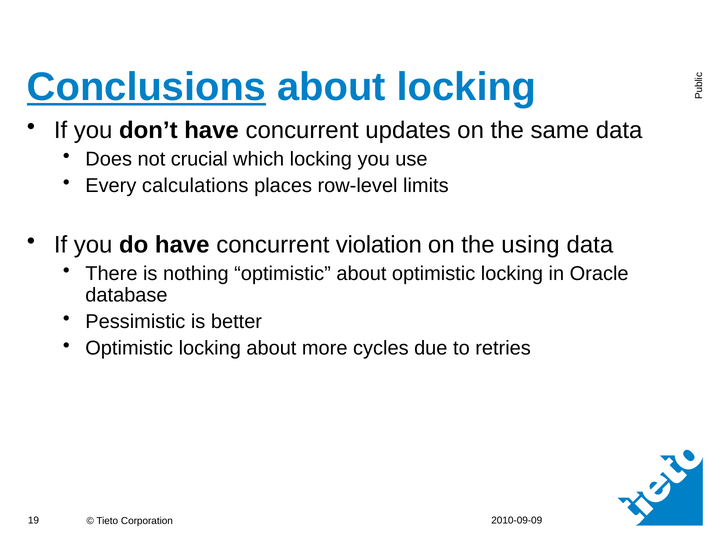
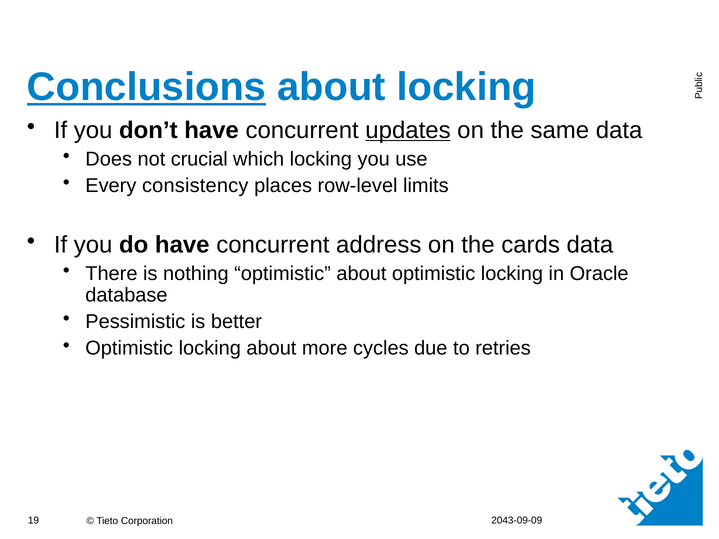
updates underline: none -> present (408, 130)
calculations: calculations -> consistency (195, 186)
violation: violation -> address (379, 245)
using: using -> cards (531, 245)
2010-09-09: 2010-09-09 -> 2043-09-09 (517, 521)
